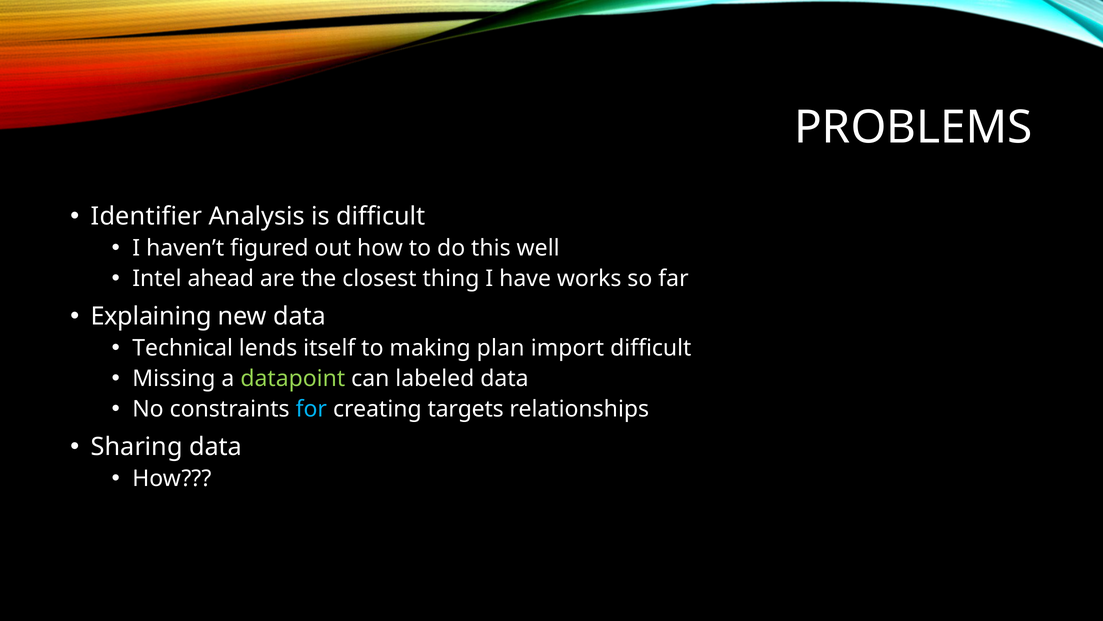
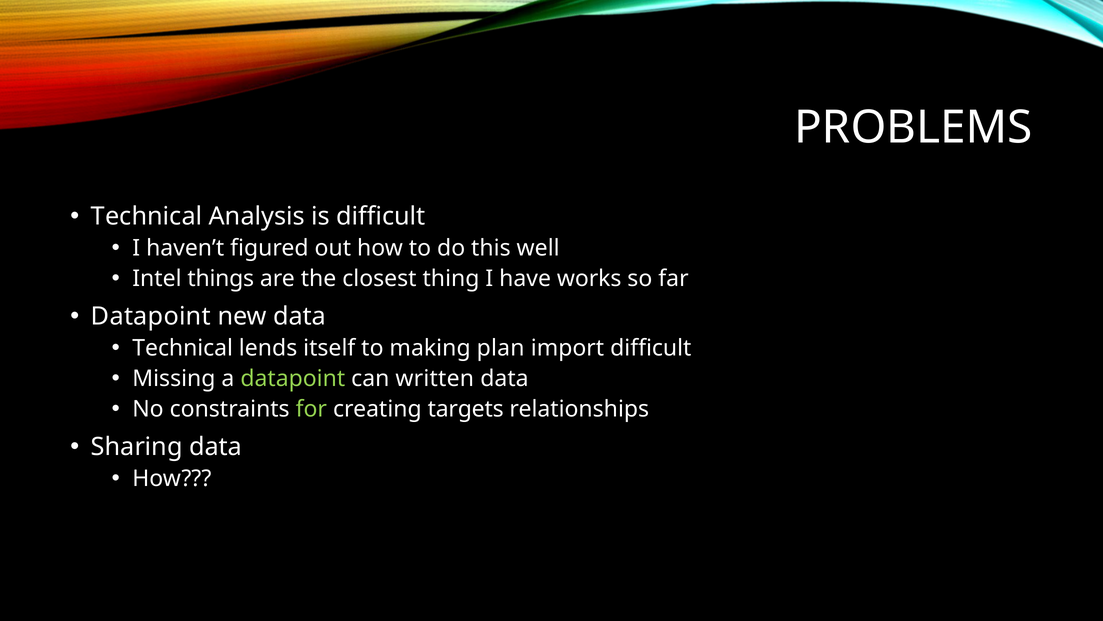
Identifier: Identifier -> Technical (147, 216)
ahead: ahead -> things (221, 279)
Explaining: Explaining -> Datapoint (151, 316)
labeled: labeled -> written (435, 378)
for colour: light blue -> light green (311, 409)
